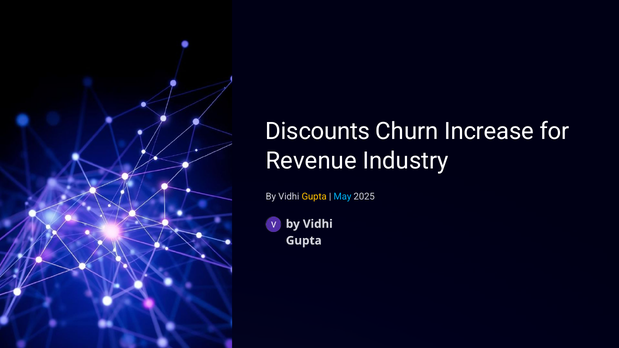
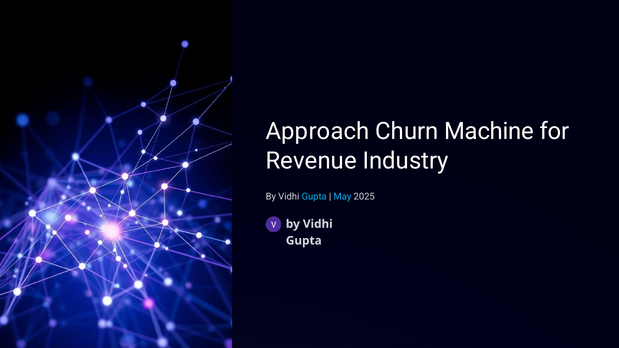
Discounts: Discounts -> Approach (318, 131)
Increase: Increase -> Machine (489, 131)
Gupta colour: yellow -> light blue (314, 197)
